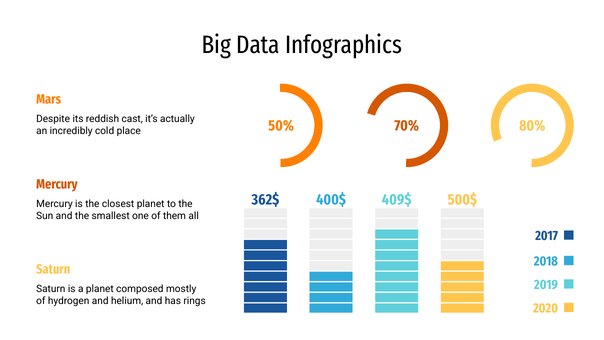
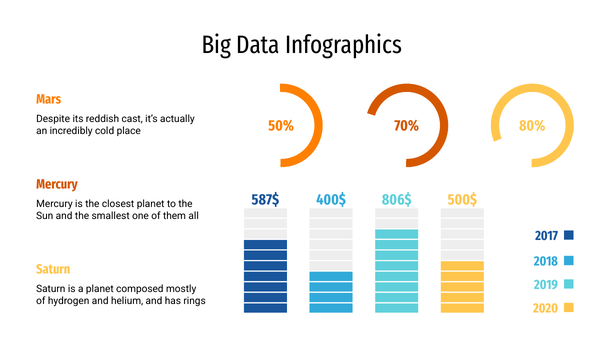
362$: 362$ -> 587$ (265, 199)
409$: 409$ -> 806$ (397, 199)
